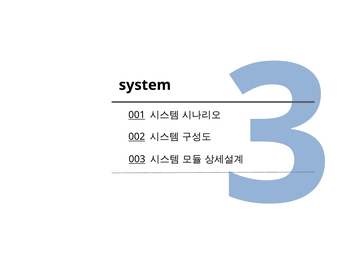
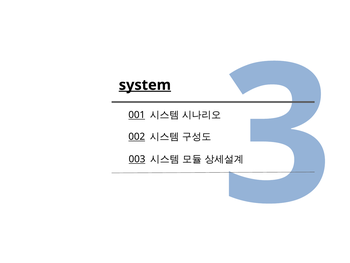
system underline: none -> present (145, 85)
